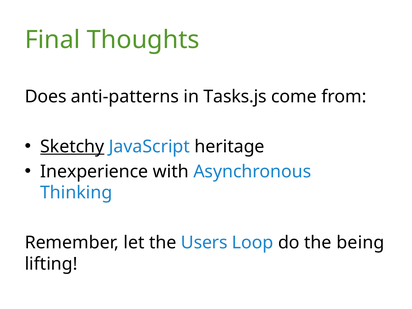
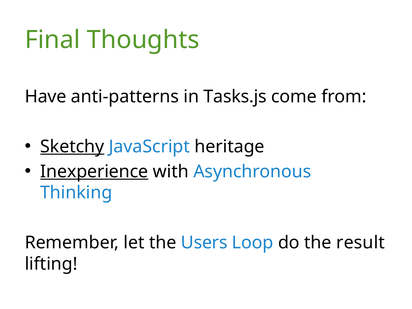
Does: Does -> Have (46, 97)
Inexperience underline: none -> present (94, 171)
being: being -> result (361, 243)
